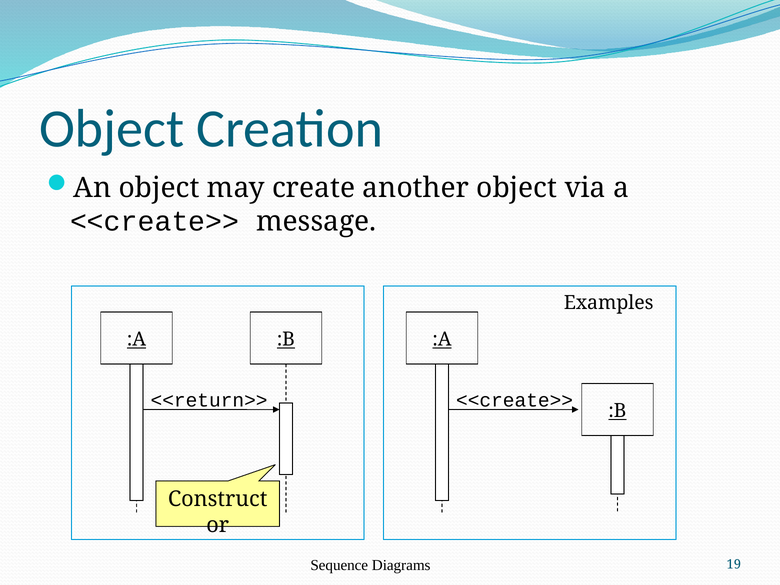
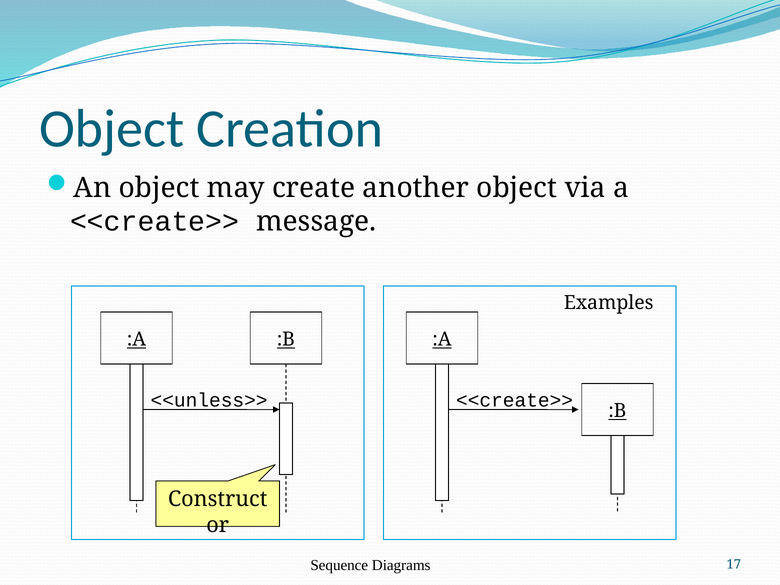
<<return>>: <<return>> -> <<unless>> (209, 400)
19: 19 -> 17 (734, 564)
